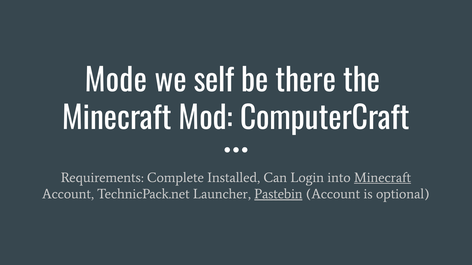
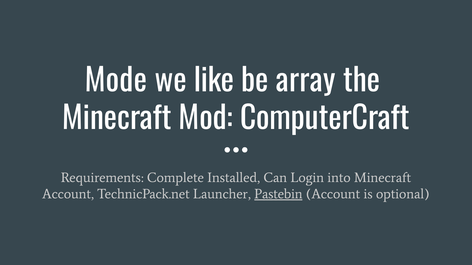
self: self -> like (214, 81)
there: there -> array (306, 81)
Minecraft underline: present -> none (383, 178)
